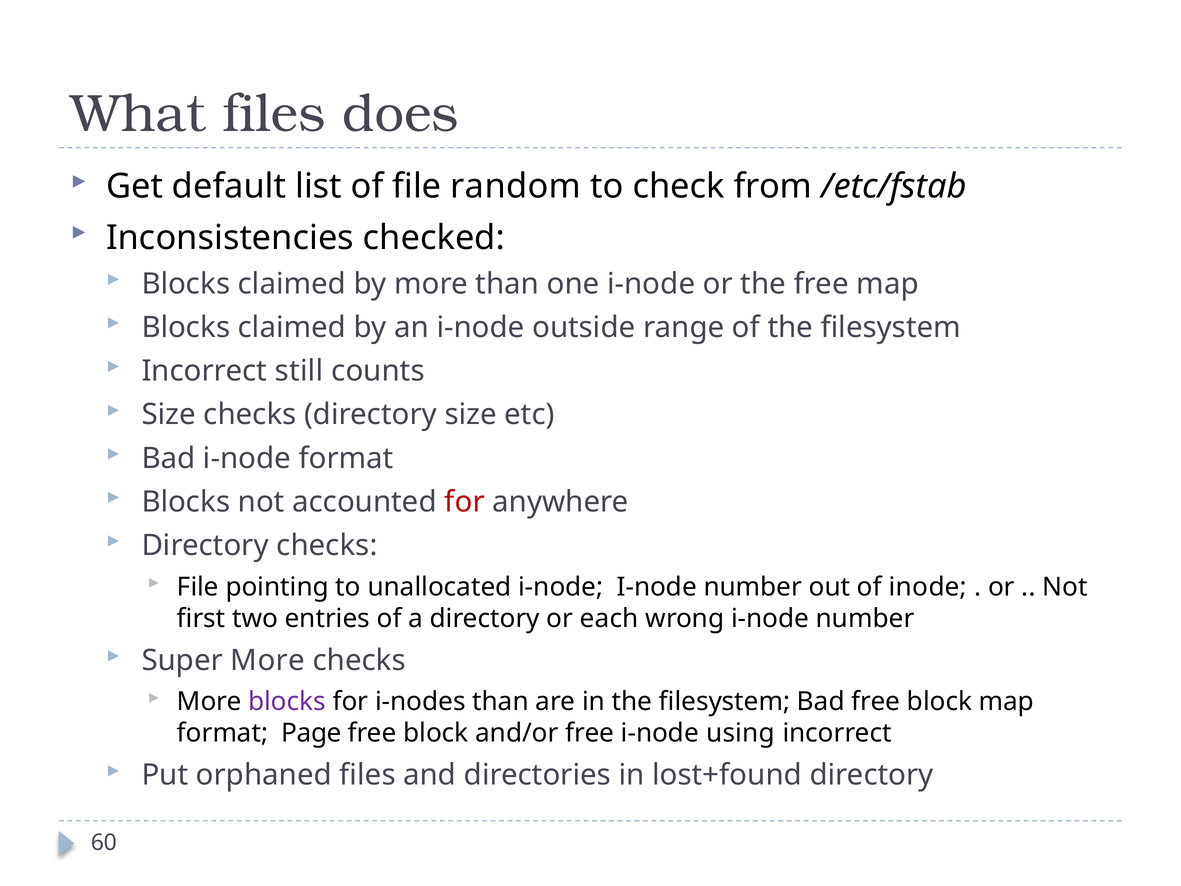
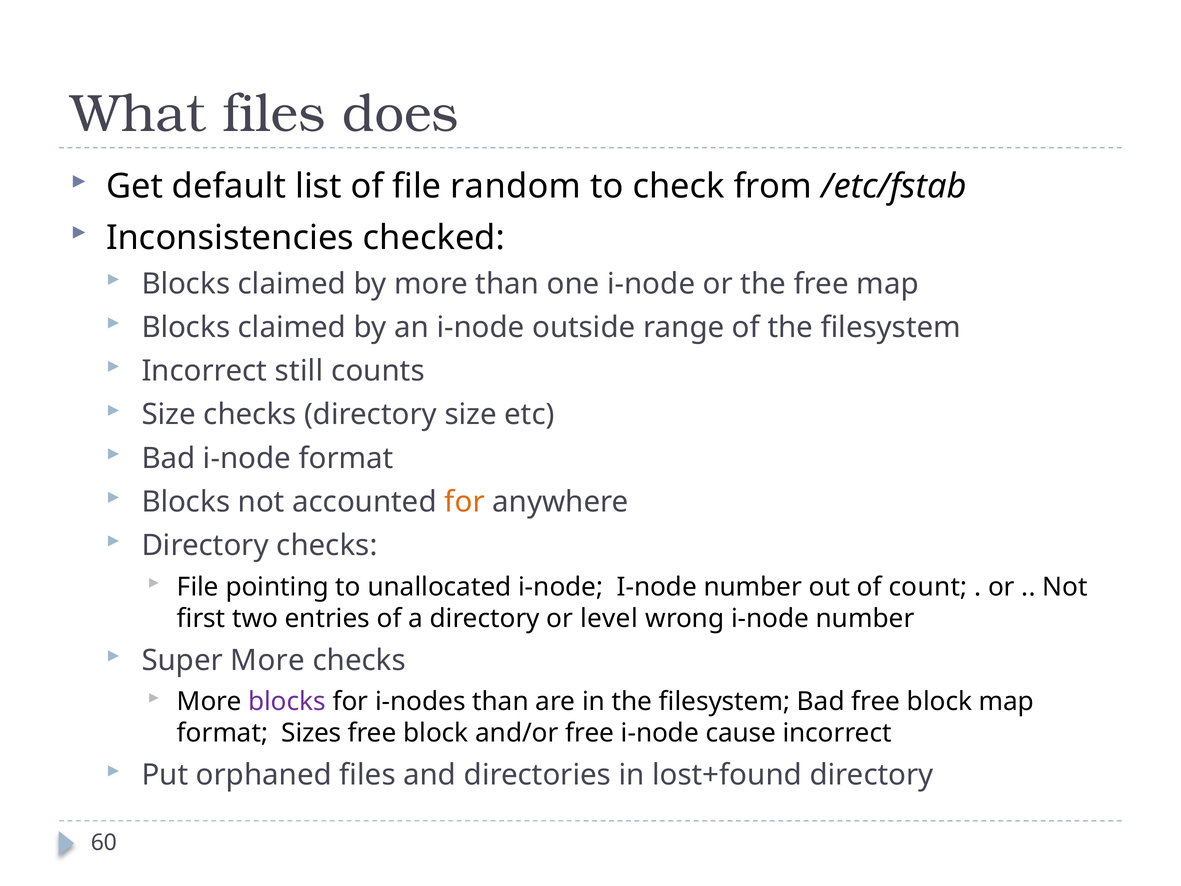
for colour: red -> orange (465, 502)
inode: inode -> count (928, 587)
each: each -> level (609, 618)
Page: Page -> Sizes (311, 733)
using: using -> cause (741, 733)
